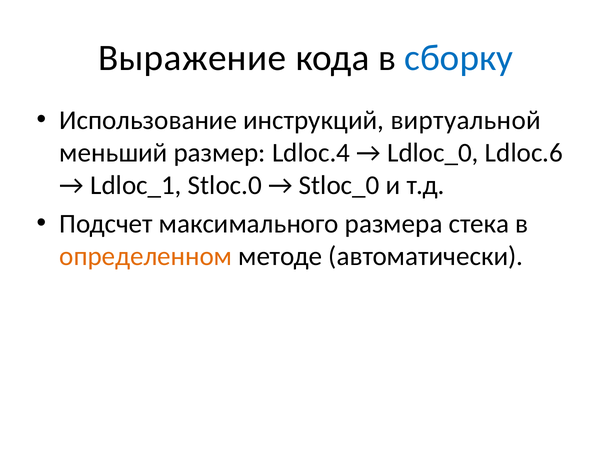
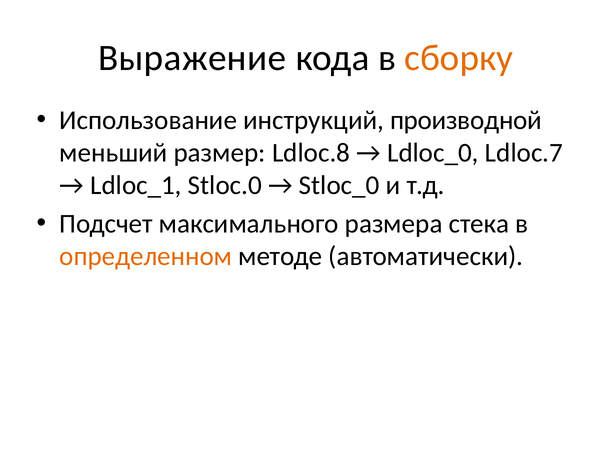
сборку colour: blue -> orange (459, 58)
виртуальной: виртуальной -> производной (466, 120)
Ldloc.4: Ldloc.4 -> Ldloc.8 (311, 153)
Ldloc.6: Ldloc.6 -> Ldloc.7 (524, 153)
